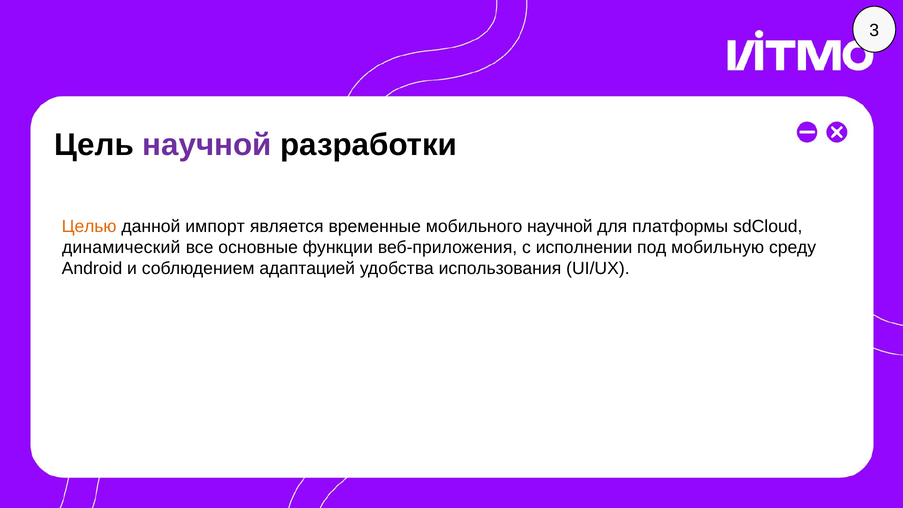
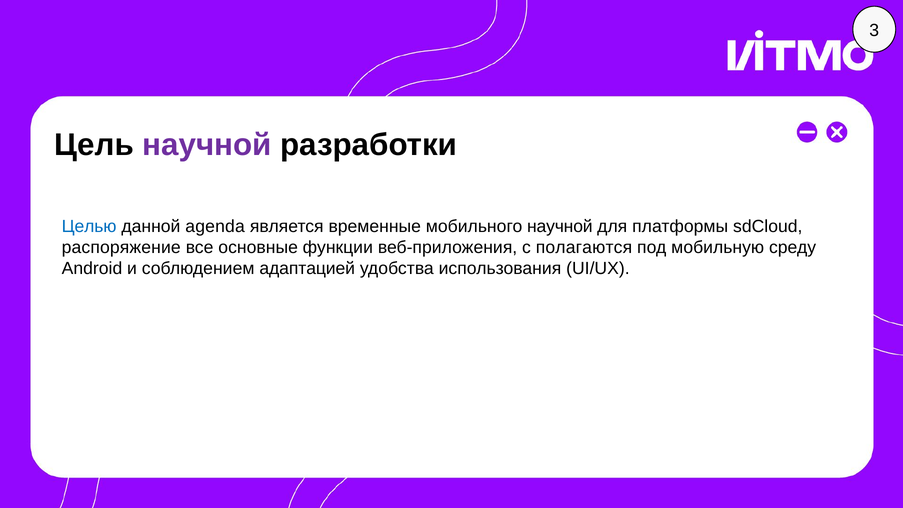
Целью colour: orange -> blue (89, 226)
импорт: импорт -> agenda (215, 226)
динамический: динамический -> распоряжение (121, 247)
исполнении: исполнении -> полагаются (584, 247)
